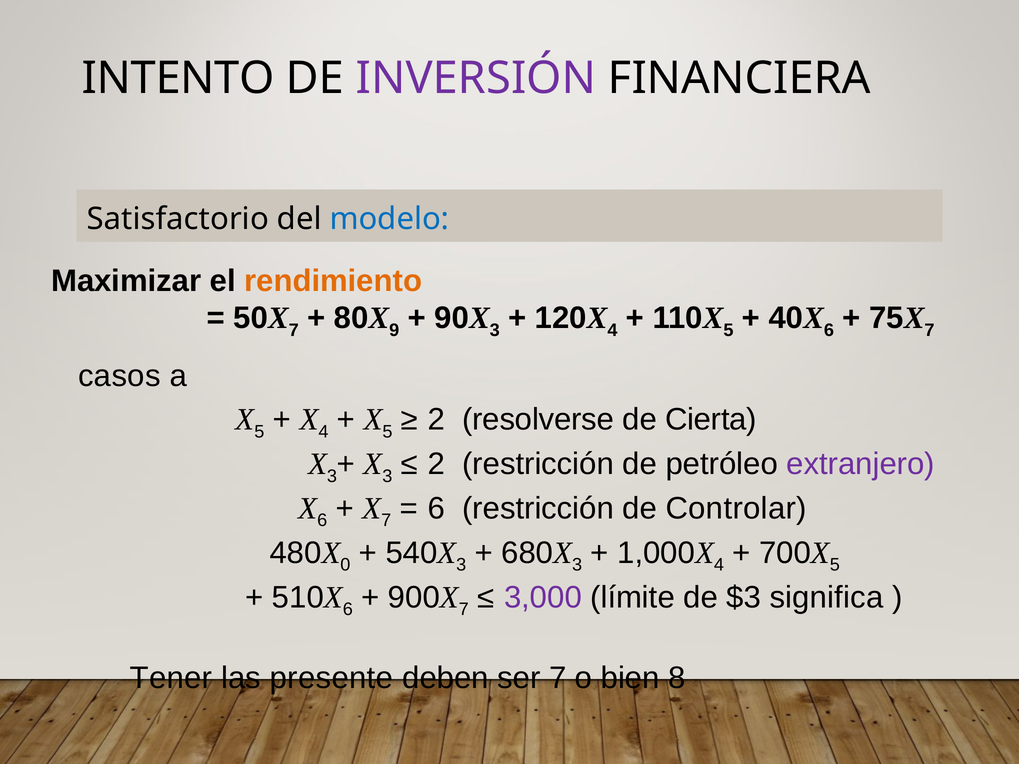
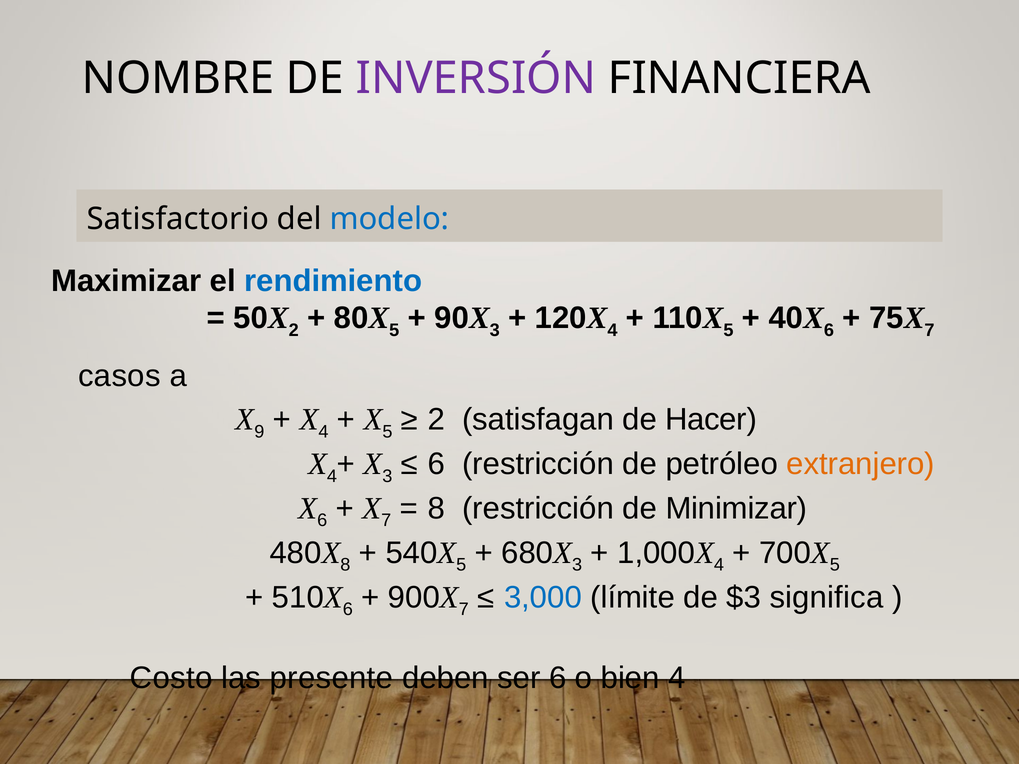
INTENTO: INTENTO -> NOMBRE (178, 78)
rendimiento colour: orange -> blue (333, 281)
7: 7 -> 2 (294, 330)
9: 9 -> 5 (394, 330)
5: 5 -> 9 (259, 432)
resolverse: resolverse -> satisfagan (538, 420)
Cierta: Cierta -> Hacer (711, 420)
3: 3 -> 4 (332, 476)
2: 2 -> 6 (436, 464)
extranjero colour: purple -> orange (861, 464)
6: 6 -> 8 (436, 509)
Controlar: Controlar -> Minimizar (736, 509)
0: 0 -> 8 (345, 565)
3: 3 -> 5 (461, 565)
3,000 colour: purple -> blue (543, 597)
Tener: Tener -> Costo (171, 678)
ser 7: 7 -> 6 (558, 678)
bien 8: 8 -> 4 (677, 678)
